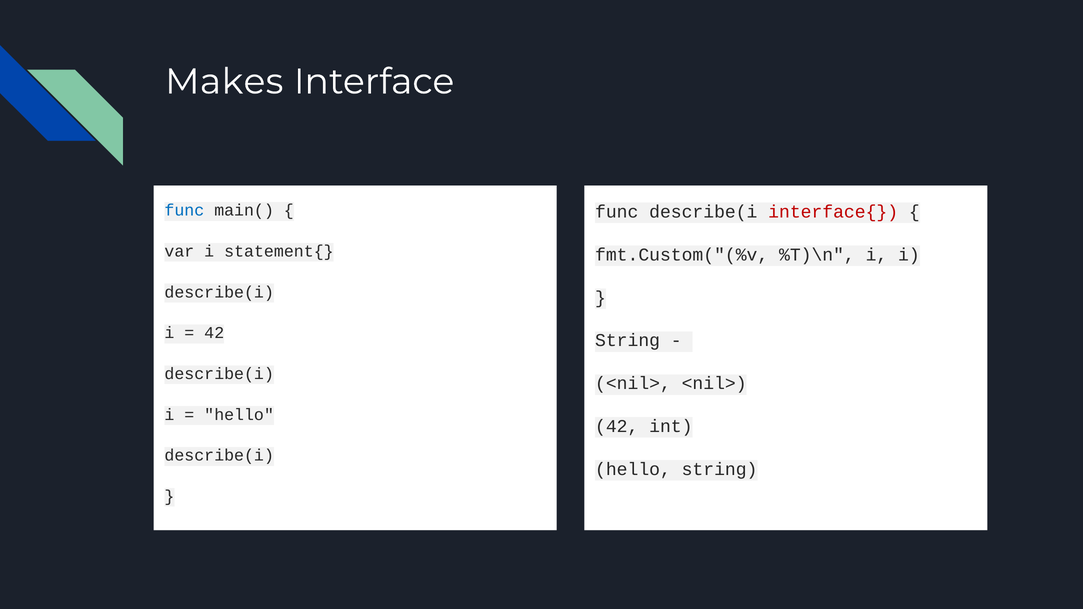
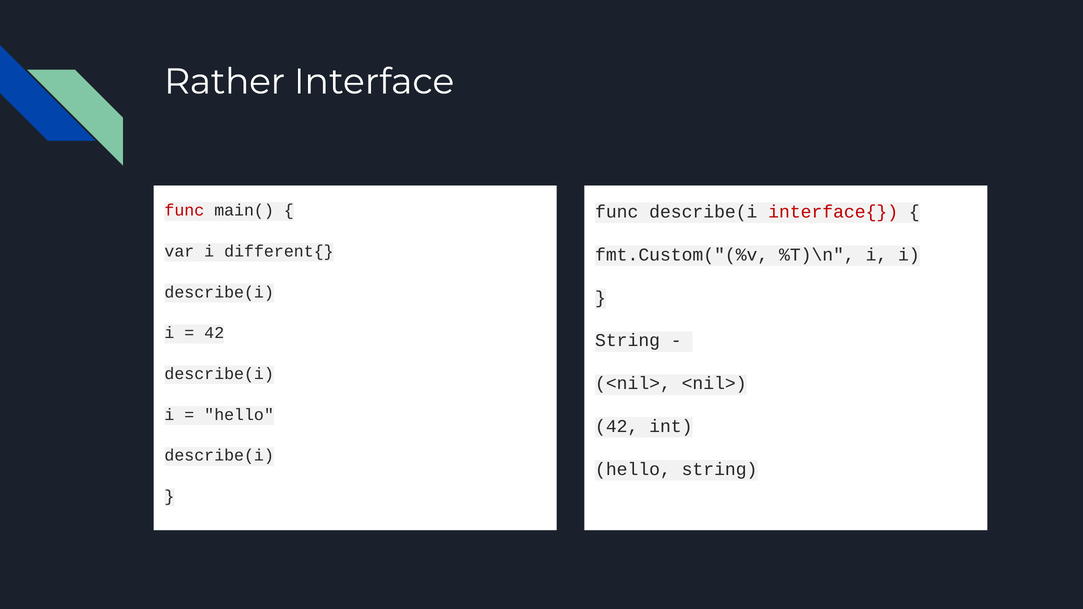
Makes: Makes -> Rather (225, 82)
func colour: blue -> red (184, 211)
statement{: statement{ -> different{ (279, 251)
